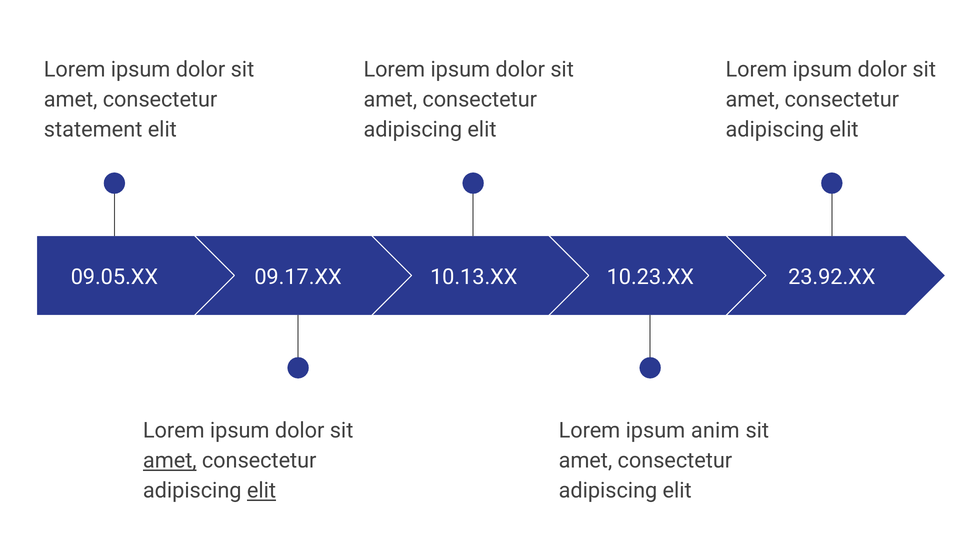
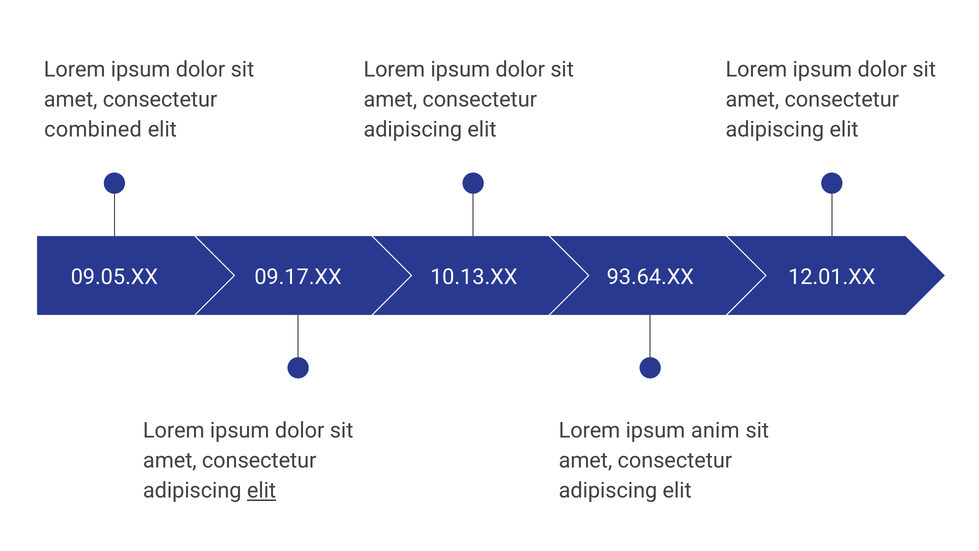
statement: statement -> combined (93, 130)
10.23.XX: 10.23.XX -> 93.64.XX (650, 277)
23.92.XX: 23.92.XX -> 12.01.XX (832, 277)
amet underline: present -> none (170, 461)
